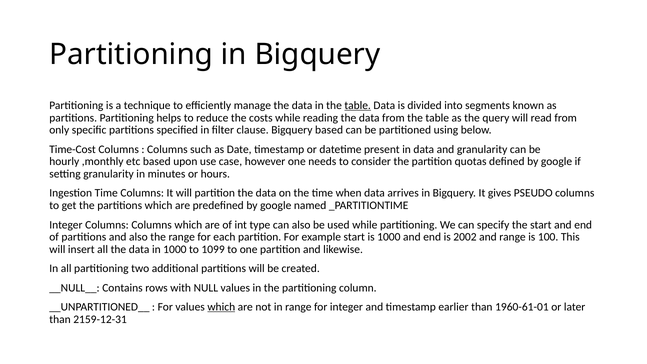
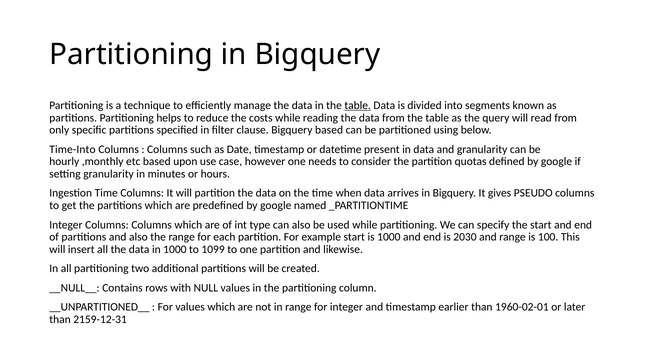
Time-Cost: Time-Cost -> Time-Into (72, 149)
2002: 2002 -> 2030 (465, 237)
which underline: present -> none (221, 307)
1960-61-01: 1960-61-01 -> 1960-02-01 (522, 307)
